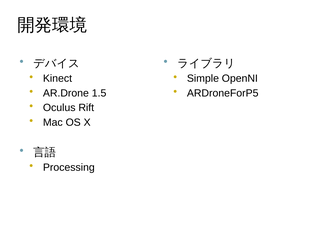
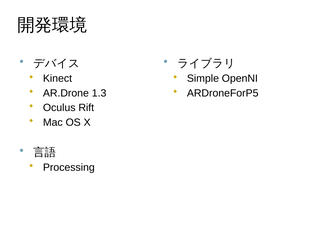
1.5: 1.5 -> 1.3 (99, 93)
